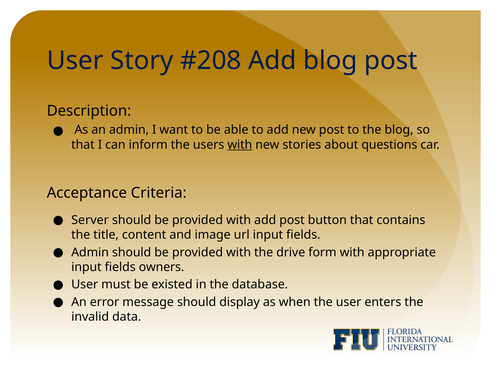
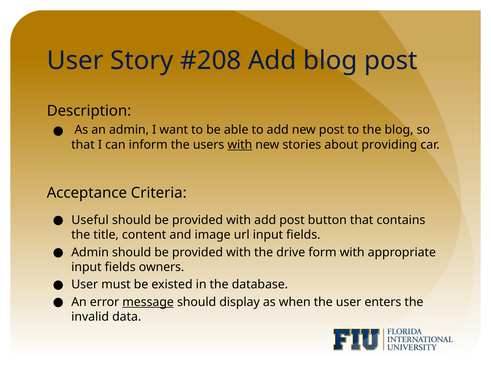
questions: questions -> providing (389, 144)
Server: Server -> Useful (90, 220)
message underline: none -> present (148, 301)
